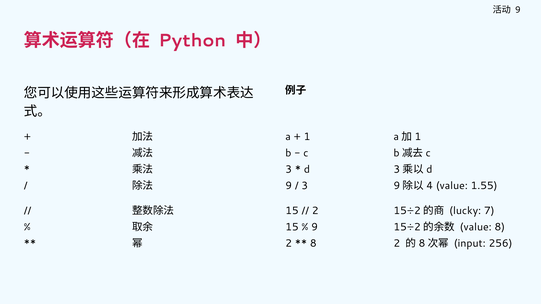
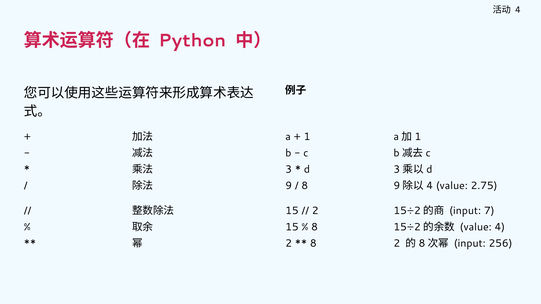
9: 9 -> 4 (518, 10)
3: 3 -> 8 (305, 186)
1.55: 1.55 -> 2.75 (484, 186)
lucky: lucky -> input (465, 211)
9: 9 -> 8 (315, 227)
value 8: 8 -> 4 (500, 227)
